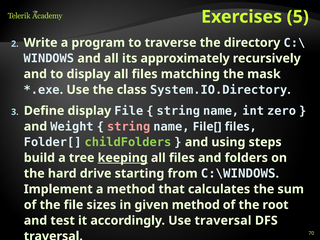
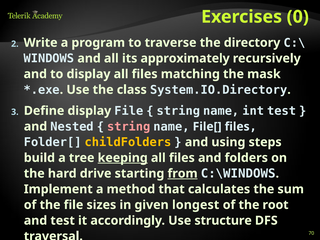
5: 5 -> 0 (298, 17)
int zero: zero -> test (282, 111)
Weight: Weight -> Nested (72, 127)
childFolders colour: light green -> yellow (128, 142)
from underline: none -> present (183, 173)
given method: method -> longest (196, 205)
Use traversal: traversal -> structure (223, 221)
